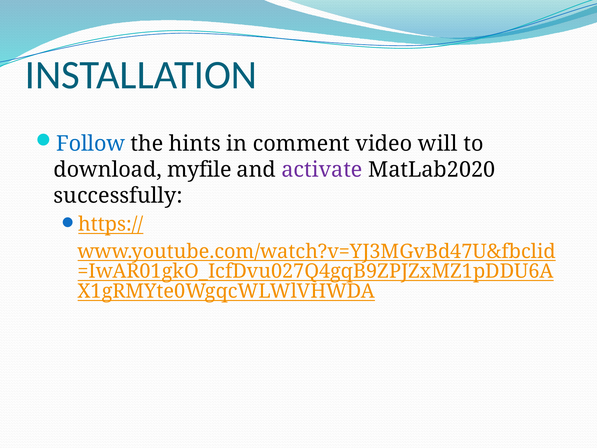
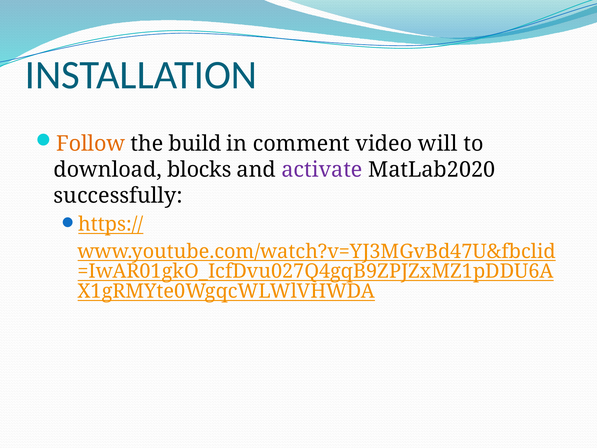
Follow colour: blue -> orange (91, 144)
hints: hints -> build (195, 144)
myfile: myfile -> blocks (199, 170)
